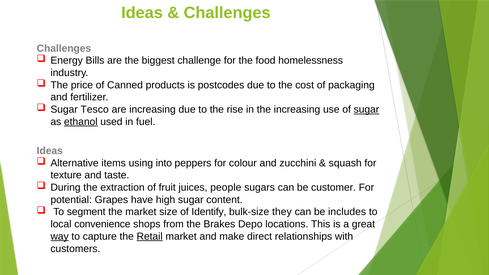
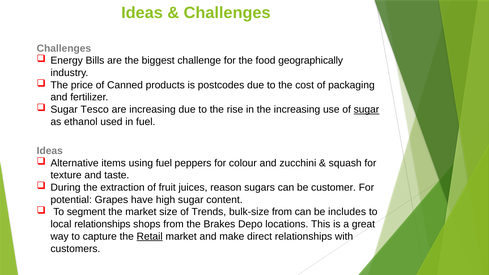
homelessness: homelessness -> geographically (311, 61)
ethanol underline: present -> none (81, 122)
using into: into -> fuel (164, 163)
people: people -> reason (226, 188)
Identify: Identify -> Trends (209, 212)
bulk-size they: they -> from (282, 212)
local convenience: convenience -> relationships (102, 224)
way underline: present -> none (60, 236)
